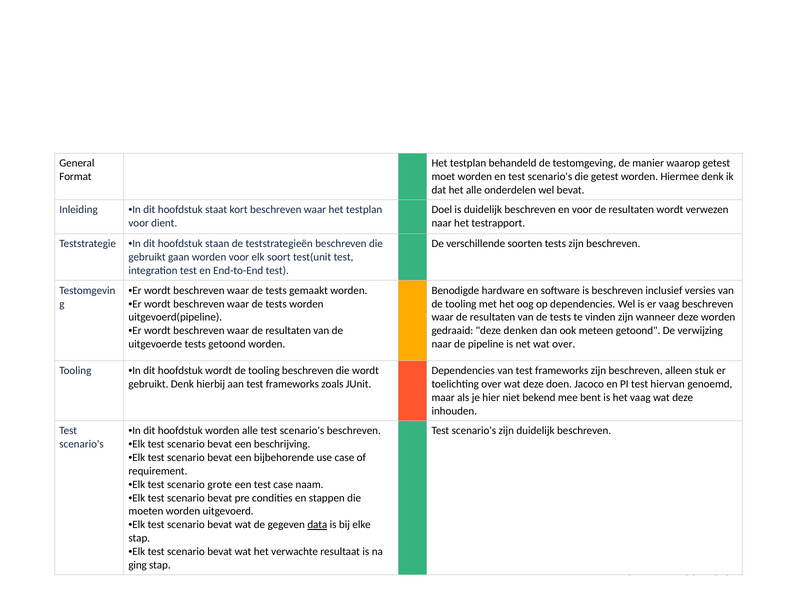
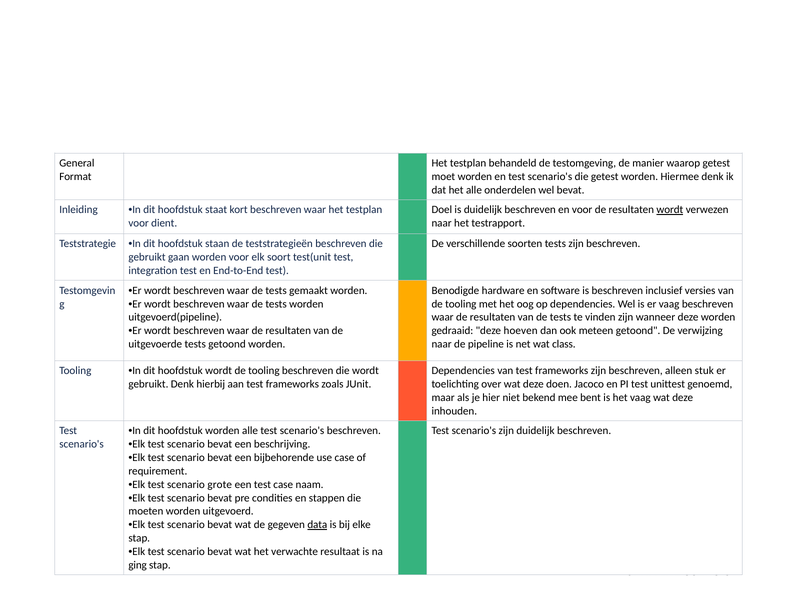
wordt underline: none -> present (670, 210)
denken: denken -> hoeven (521, 331)
wat over: over -> class (564, 344)
hiervan: hiervan -> unittest (668, 384)
